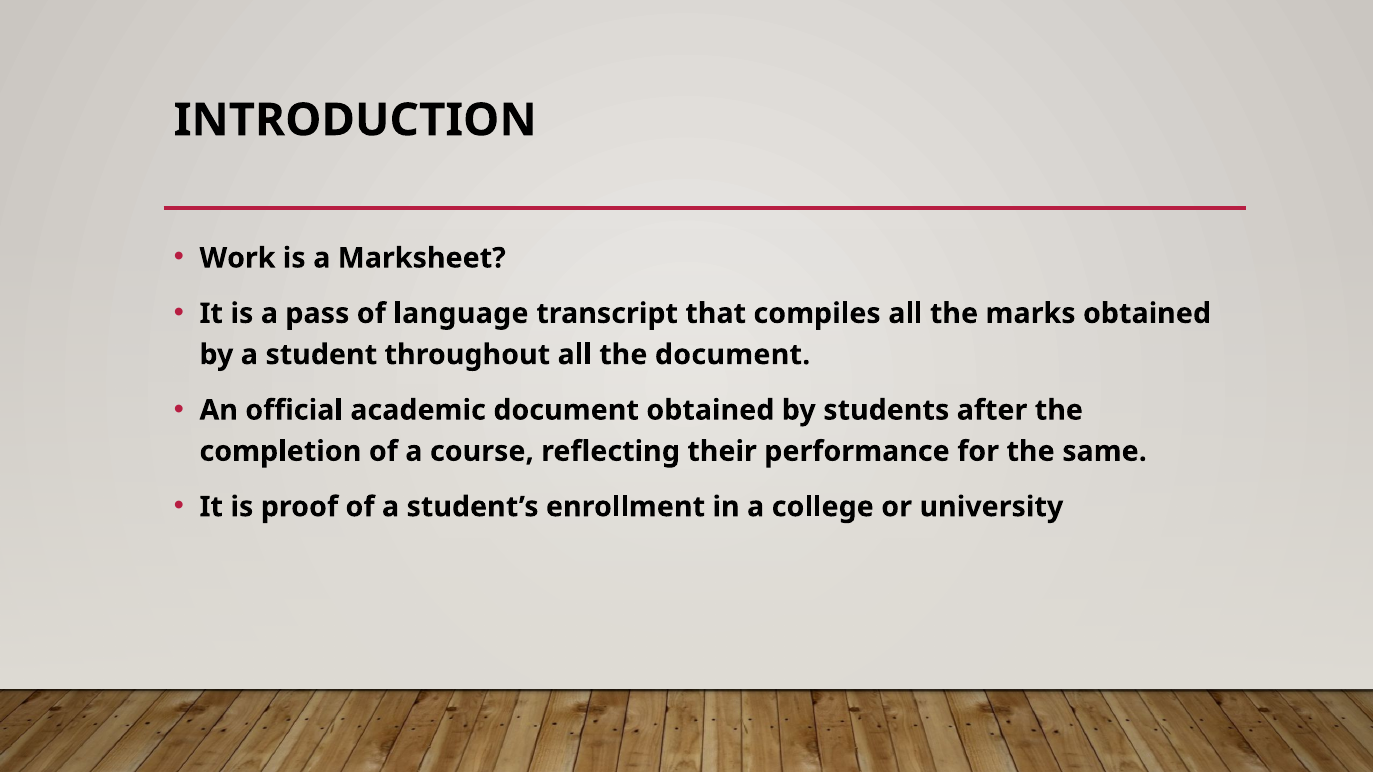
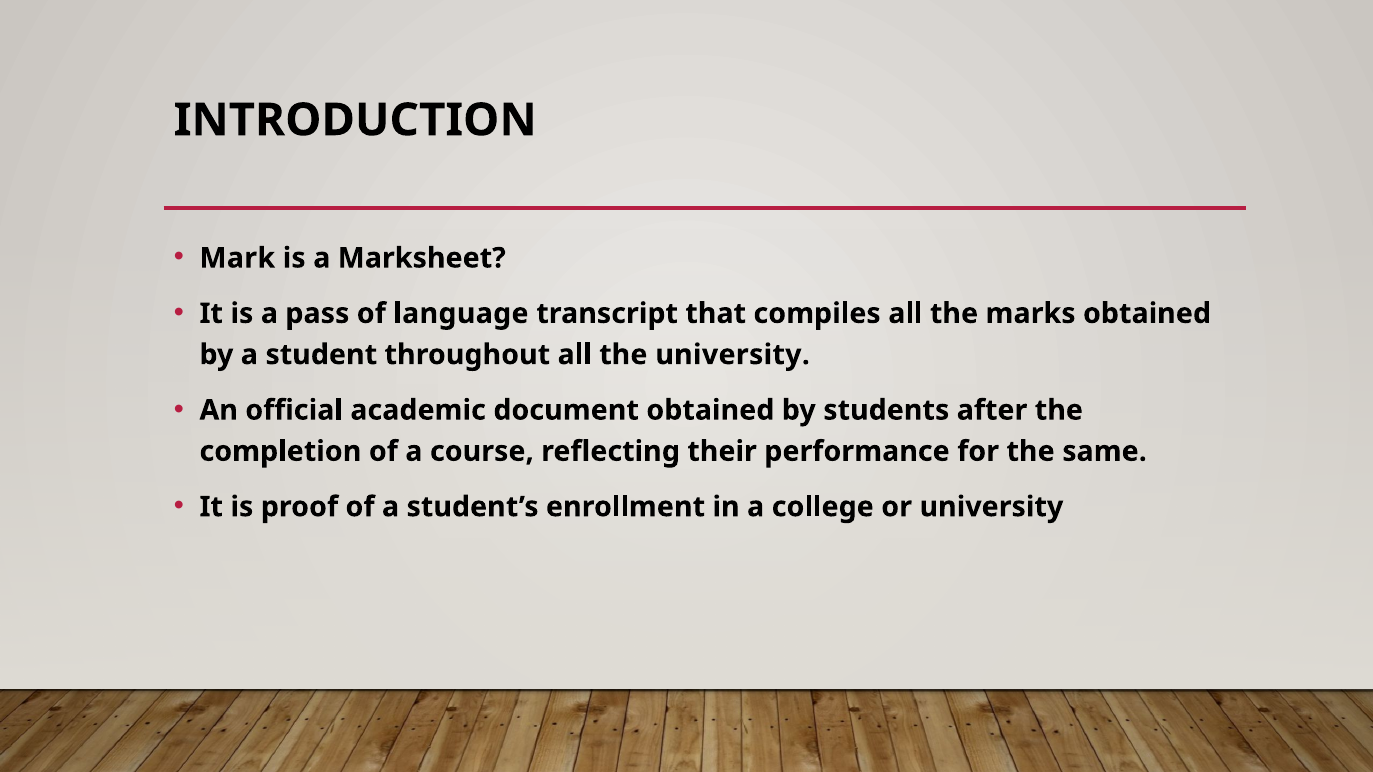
Work: Work -> Mark (237, 258)
the document: document -> university (733, 355)
